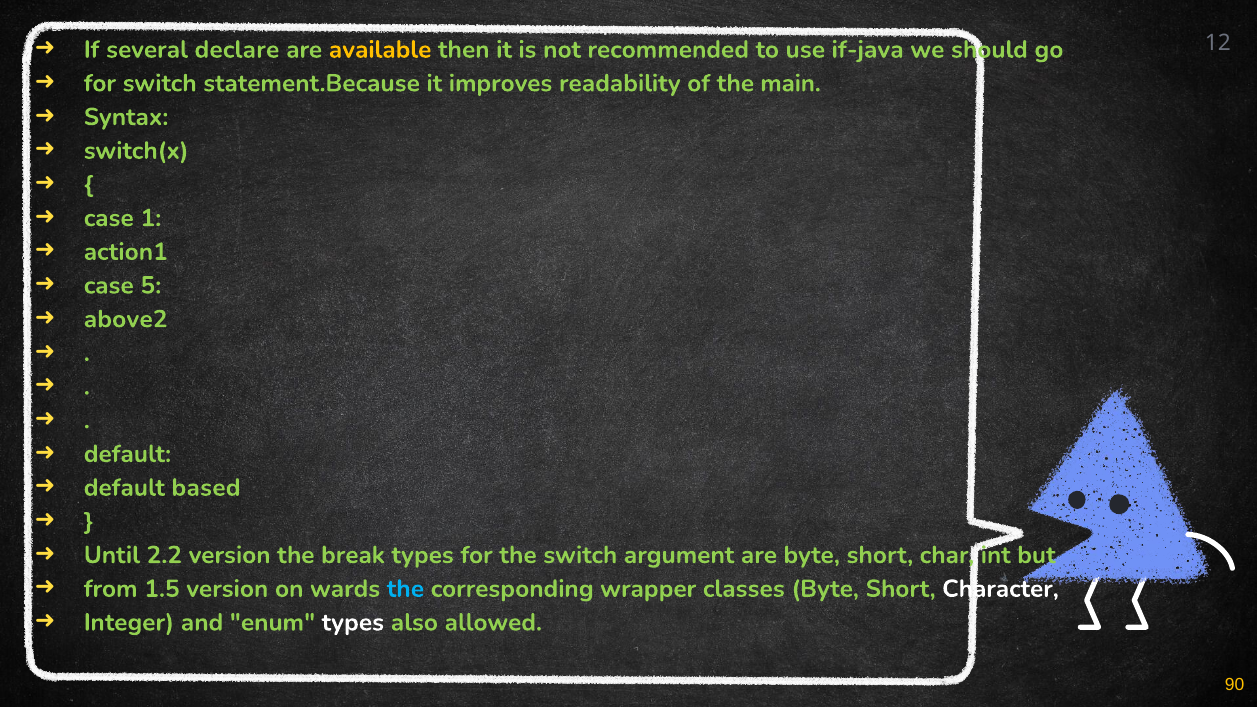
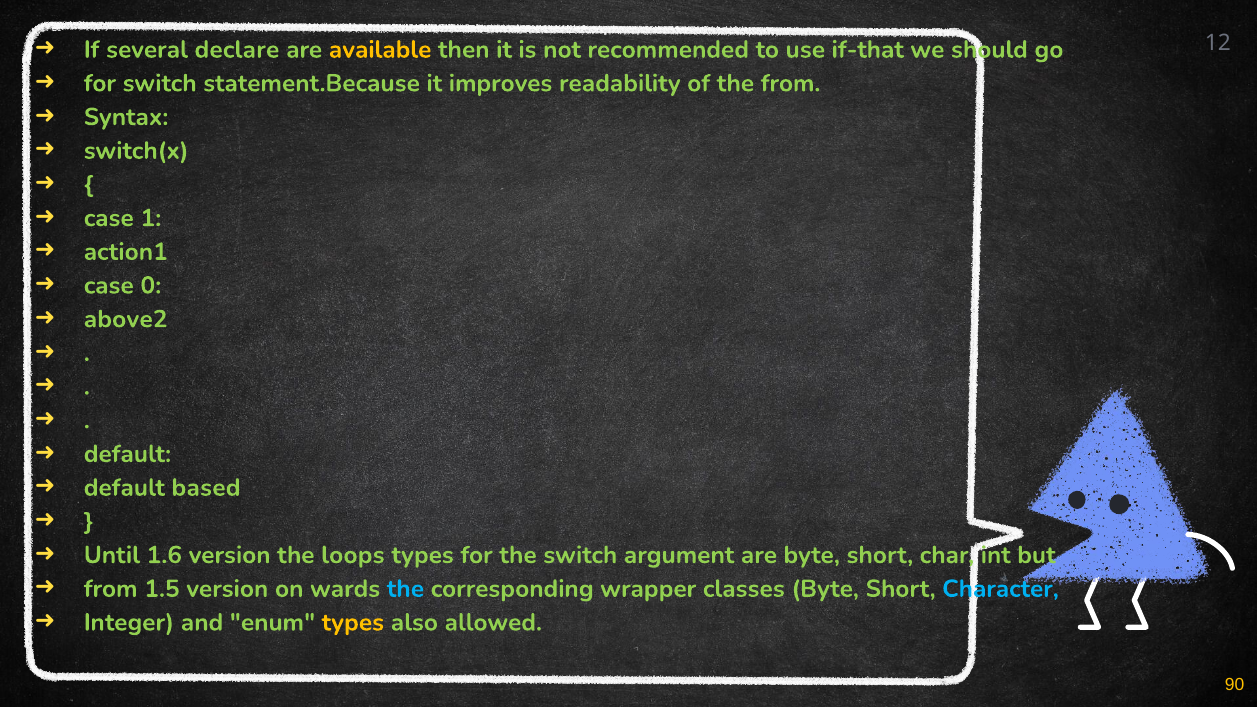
if-java: if-java -> if-that (868, 50)
the main: main -> from (791, 83)
5: 5 -> 0 (151, 285)
2.2: 2.2 -> 1.6 (164, 555)
break: break -> loops (353, 555)
Character colour: white -> light blue (1000, 589)
types colour: white -> yellow (353, 622)
